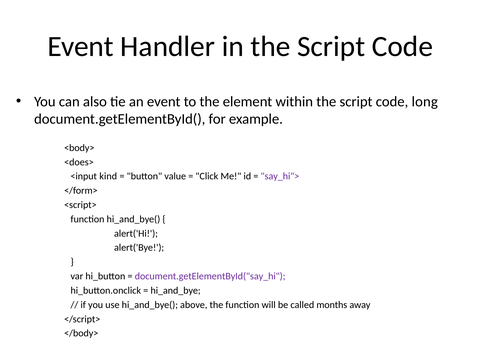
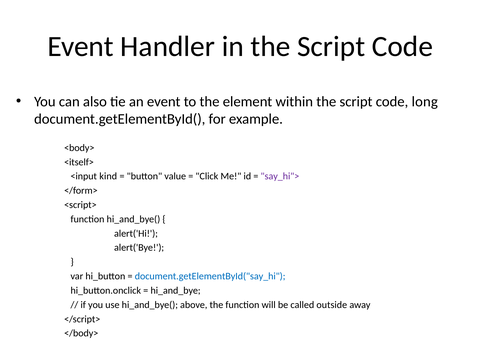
<does>: <does> -> <itself> (79, 162)
document.getElementById("say_hi colour: purple -> blue (210, 277)
months: months -> outside (332, 305)
